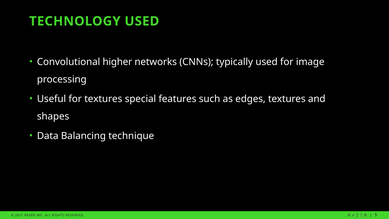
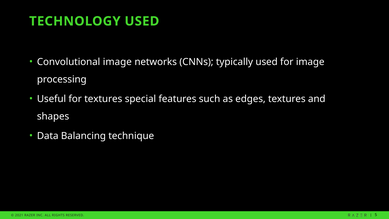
Convolutional higher: higher -> image (117, 62)
